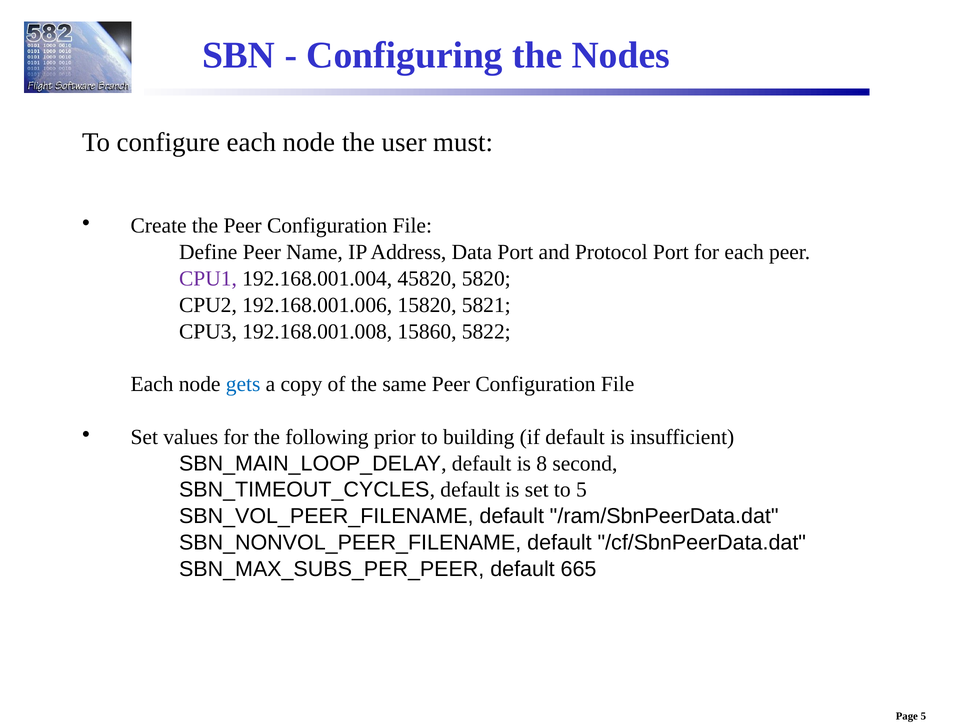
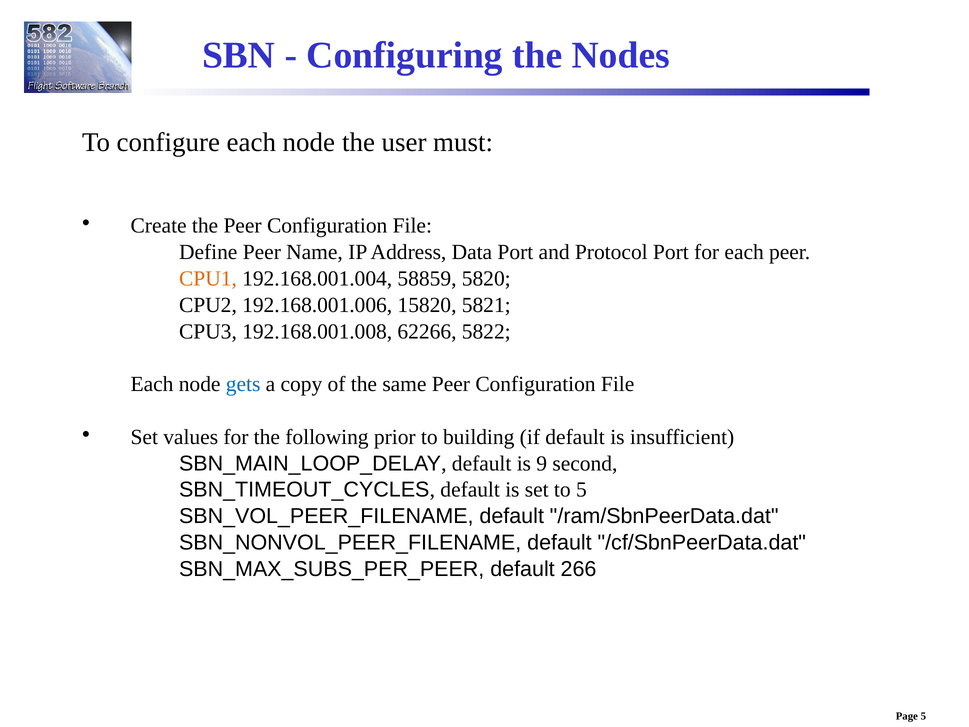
CPU1 colour: purple -> orange (208, 279)
45820: 45820 -> 58859 (427, 279)
15860: 15860 -> 62266 (427, 331)
8: 8 -> 9 (542, 463)
665: 665 -> 266 (579, 569)
